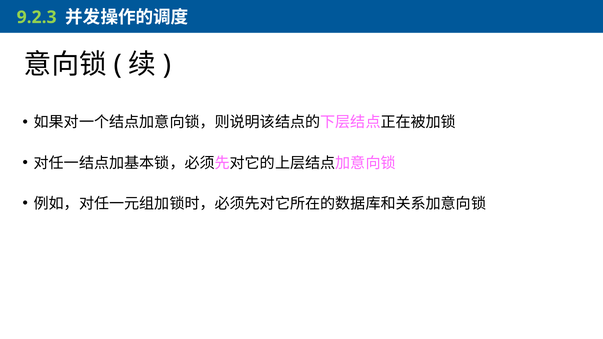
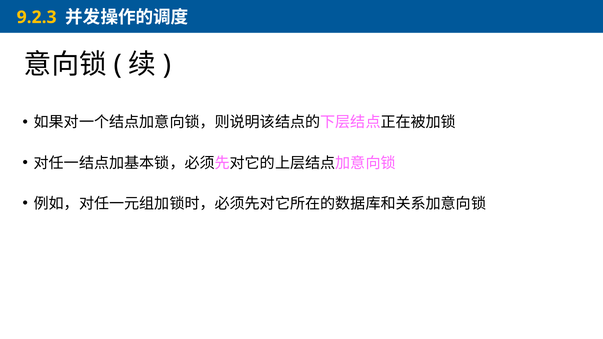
9.2.3 colour: light green -> yellow (37, 17)
